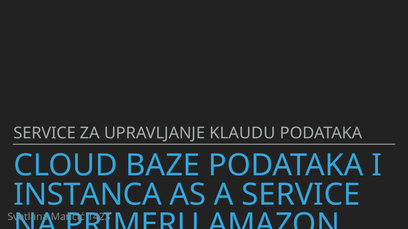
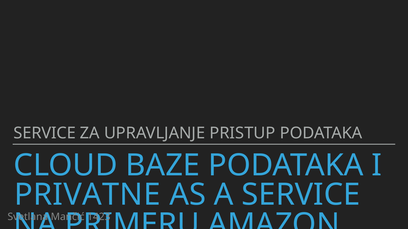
KLAUDU: KLAUDU -> PRISTUP (242, 133)
INSTANCA: INSTANCA -> PRIVATNE (87, 195)
